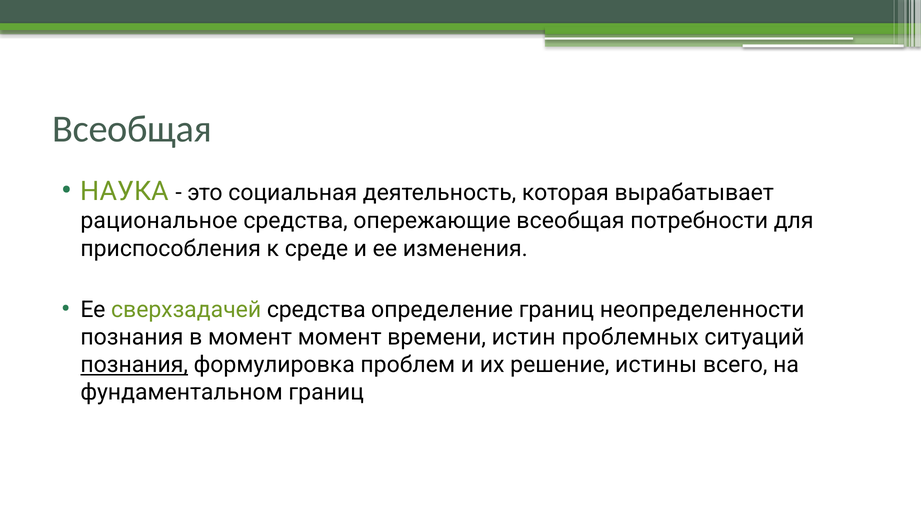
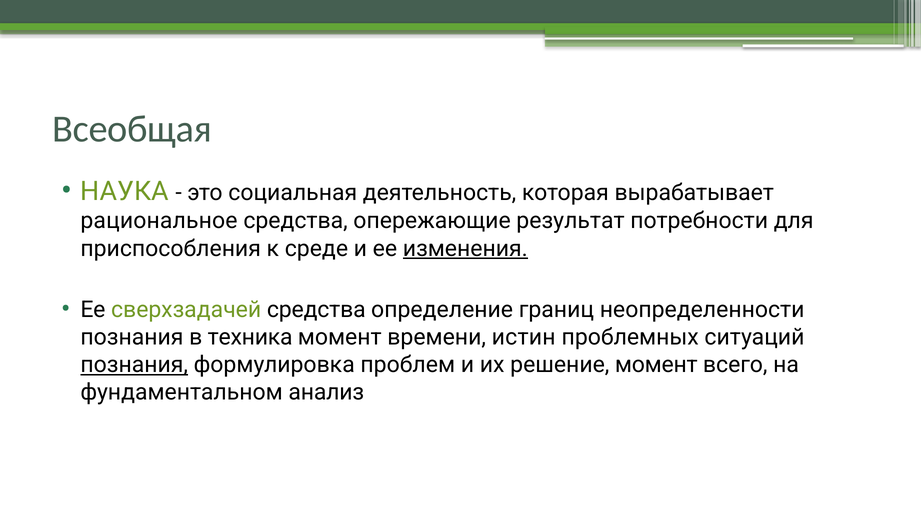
опережающие всеобщая: всеобщая -> результат (571, 221)
изменения underline: none -> present (465, 249)
в момент: момент -> техника (250, 337)
решение истины: истины -> момент (656, 365)
фундаментальном границ: границ -> анализ (326, 392)
